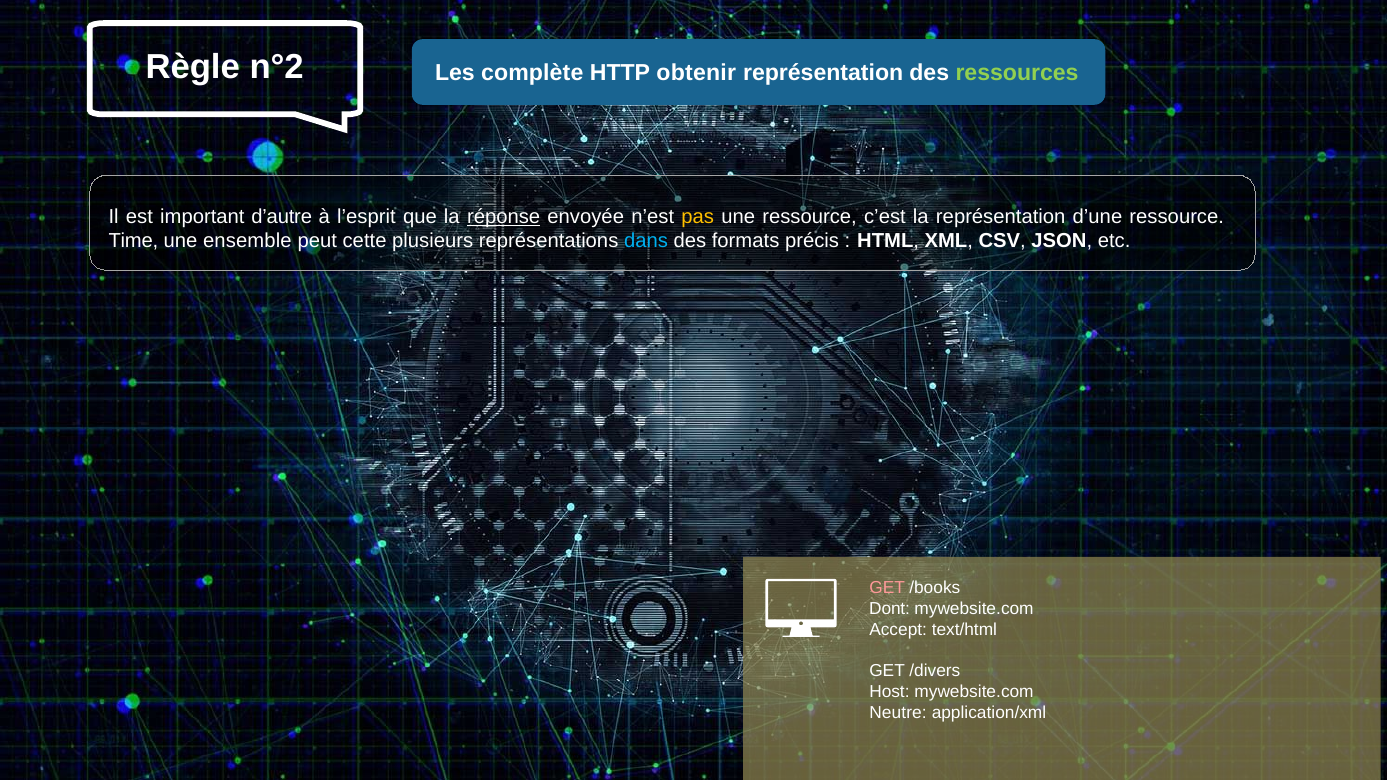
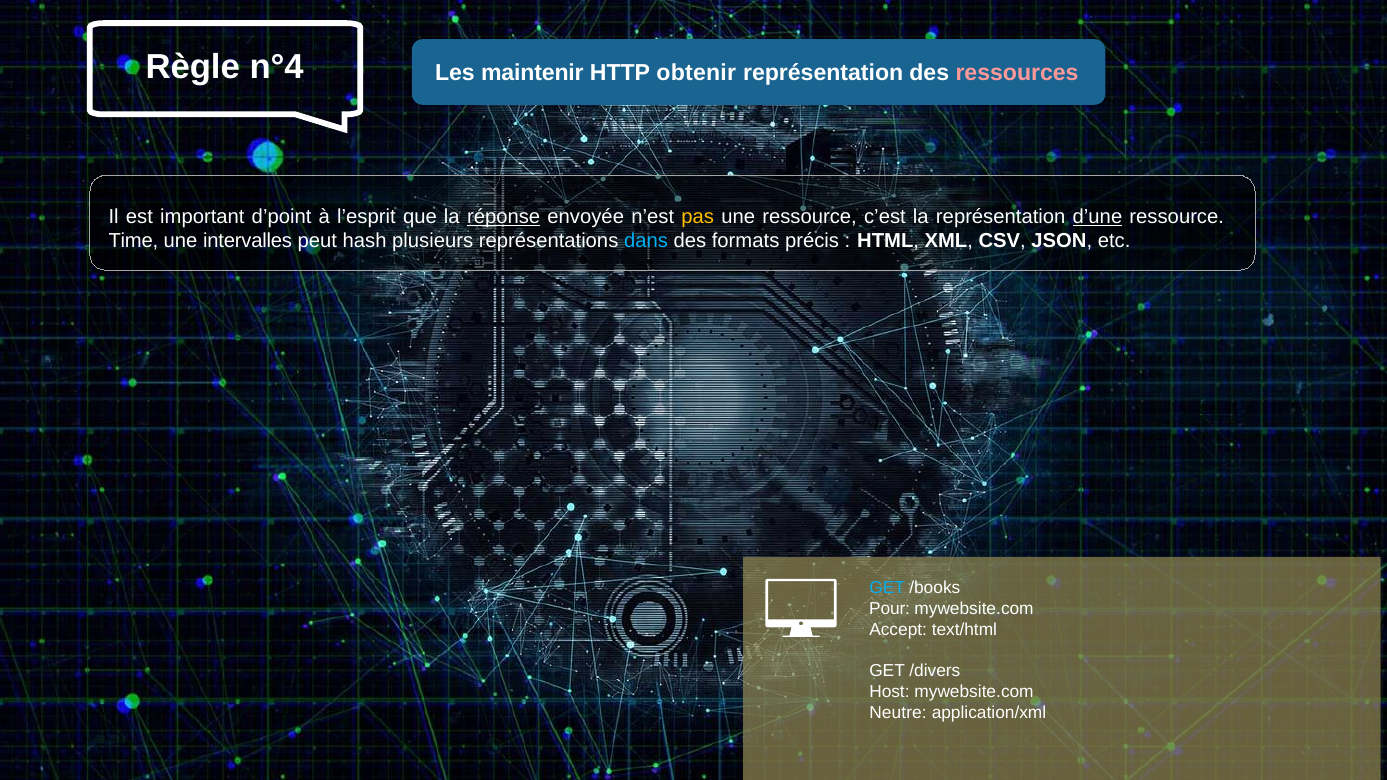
n°2: n°2 -> n°4 (277, 68)
complète: complète -> maintenir (532, 73)
ressources colour: light green -> pink (1017, 73)
d’autre: d’autre -> d’point (282, 217)
d’une underline: none -> present (1097, 217)
ensemble: ensemble -> intervalles (248, 241)
cette: cette -> hash (365, 241)
GET colour: pink -> light blue (887, 588)
Dont: Dont -> Pour (890, 609)
